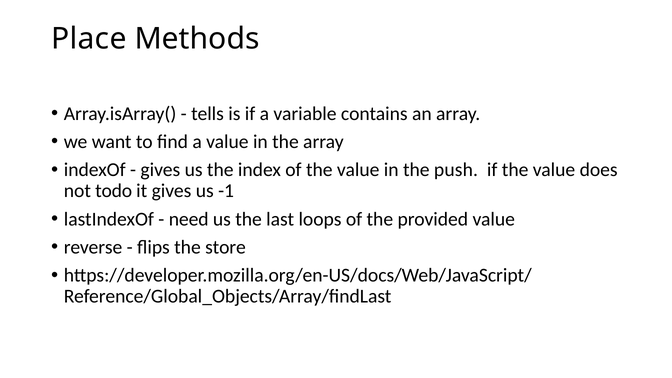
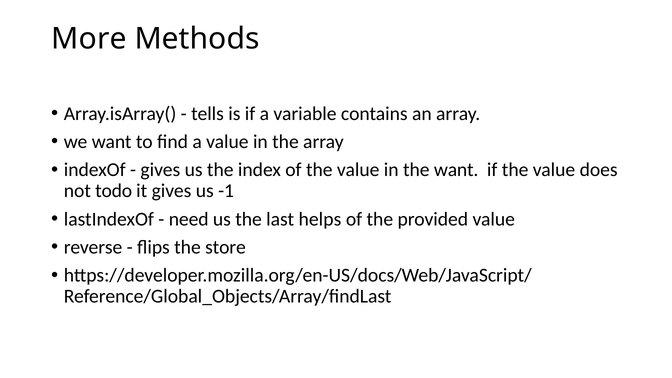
Place: Place -> More (89, 39)
the push: push -> want (456, 170)
loops: loops -> helps (320, 219)
